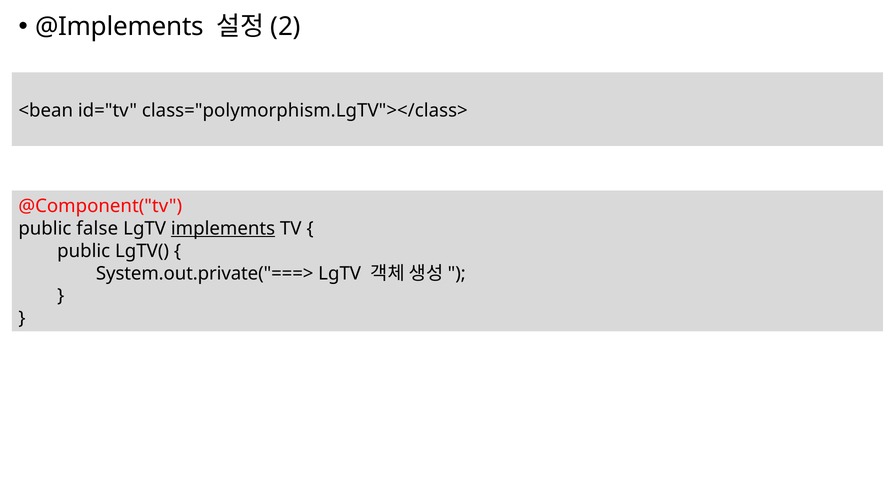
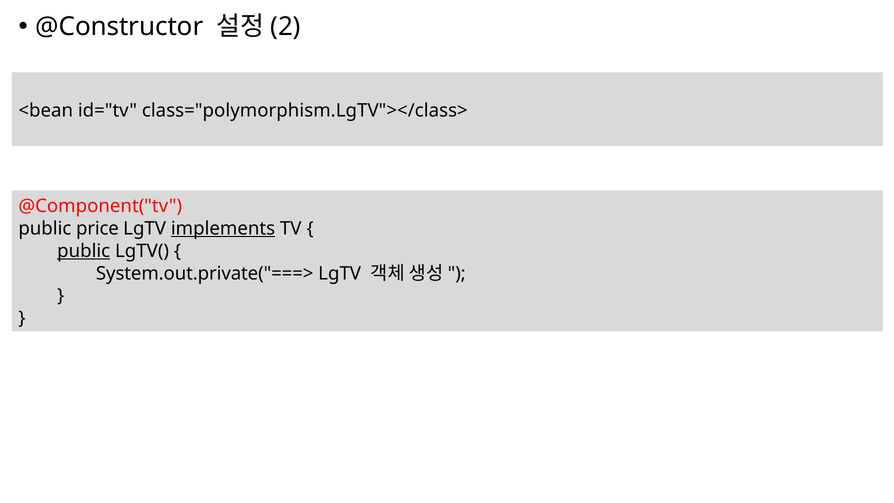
@Implements: @Implements -> @Constructor (119, 27)
false: false -> price (97, 229)
public underline: none -> present (84, 251)
